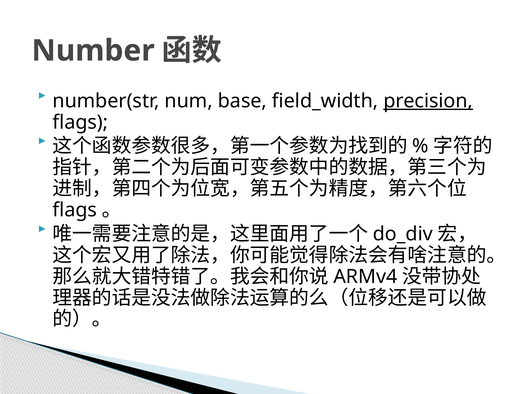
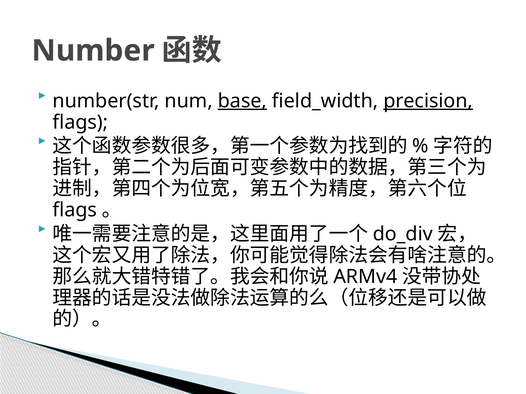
base underline: none -> present (242, 101)
